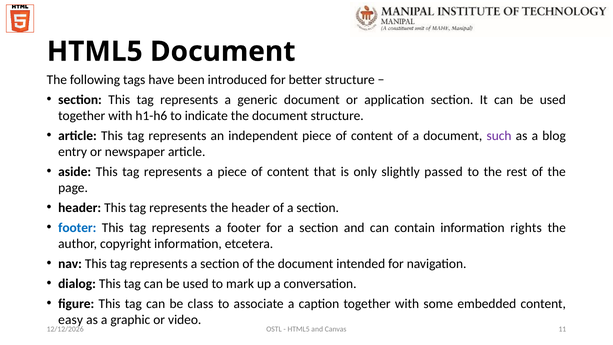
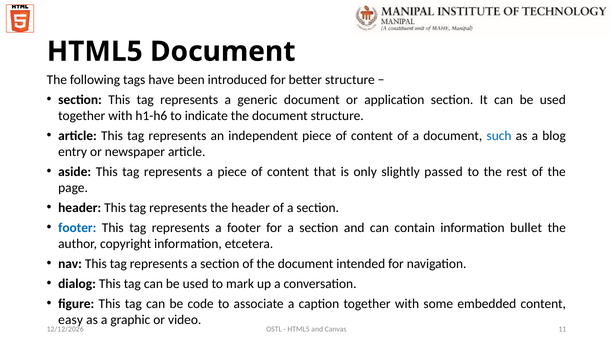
such colour: purple -> blue (499, 136)
rights: rights -> bullet (526, 228)
class: class -> code (201, 303)
